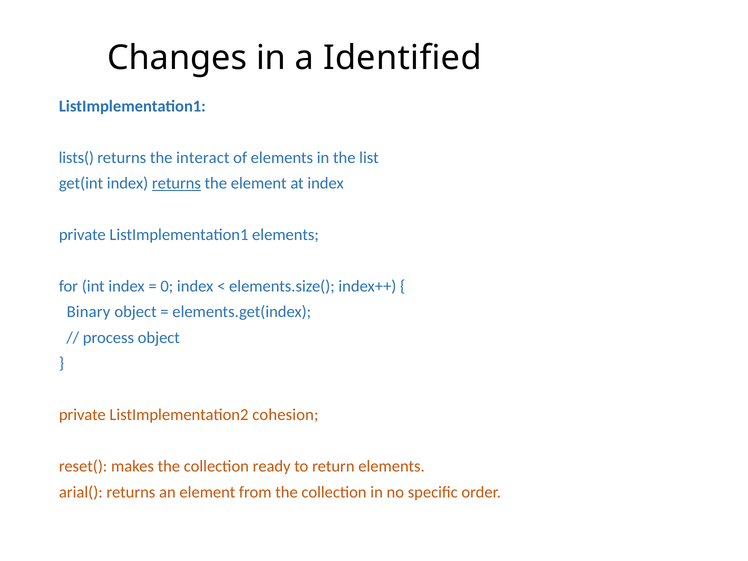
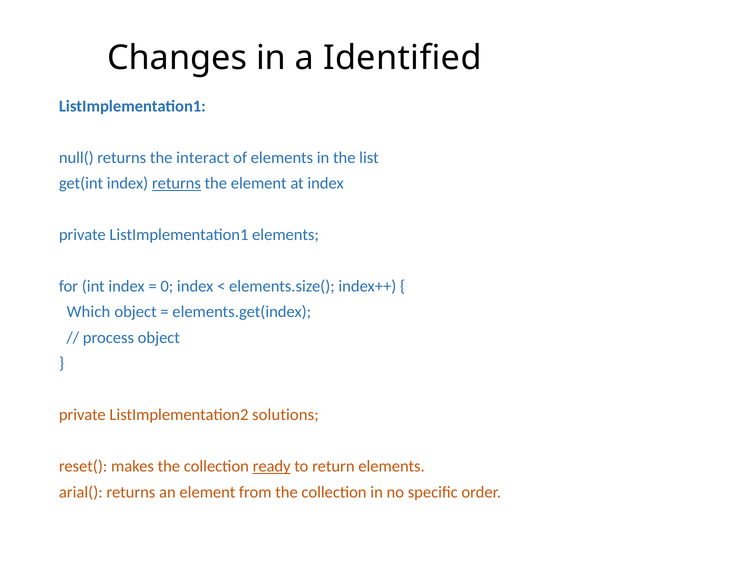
lists(: lists( -> null( (76, 158)
Binary: Binary -> Which (88, 312)
cohesion: cohesion -> solutions (285, 415)
ready underline: none -> present (272, 466)
